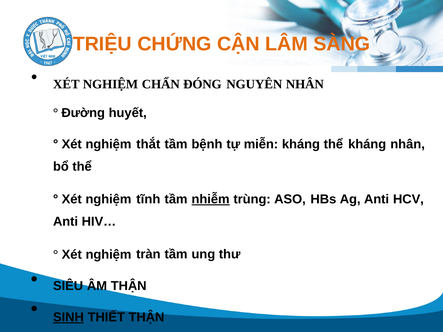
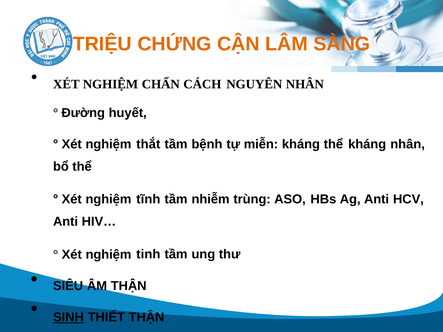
ĐÓNG: ĐÓNG -> CÁCH (202, 84)
nhiễm underline: present -> none (211, 199)
tràn: tràn -> tinh (148, 255)
